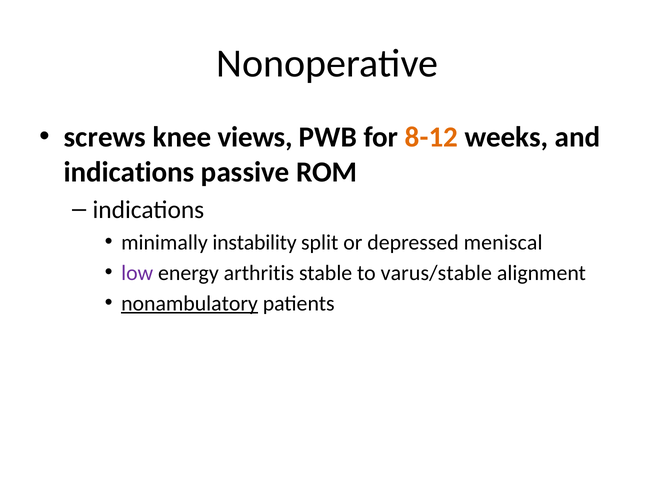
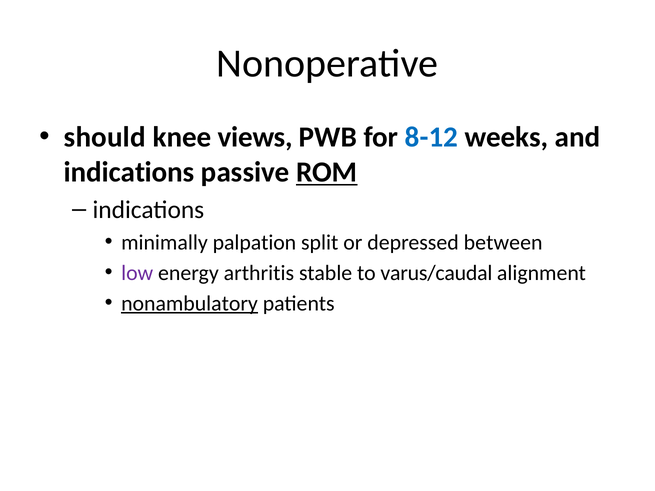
screws: screws -> should (105, 137)
8-12 colour: orange -> blue (431, 137)
ROM underline: none -> present (327, 172)
instability: instability -> palpation (254, 242)
meniscal: meniscal -> between (503, 242)
varus/stable: varus/stable -> varus/caudal (436, 273)
